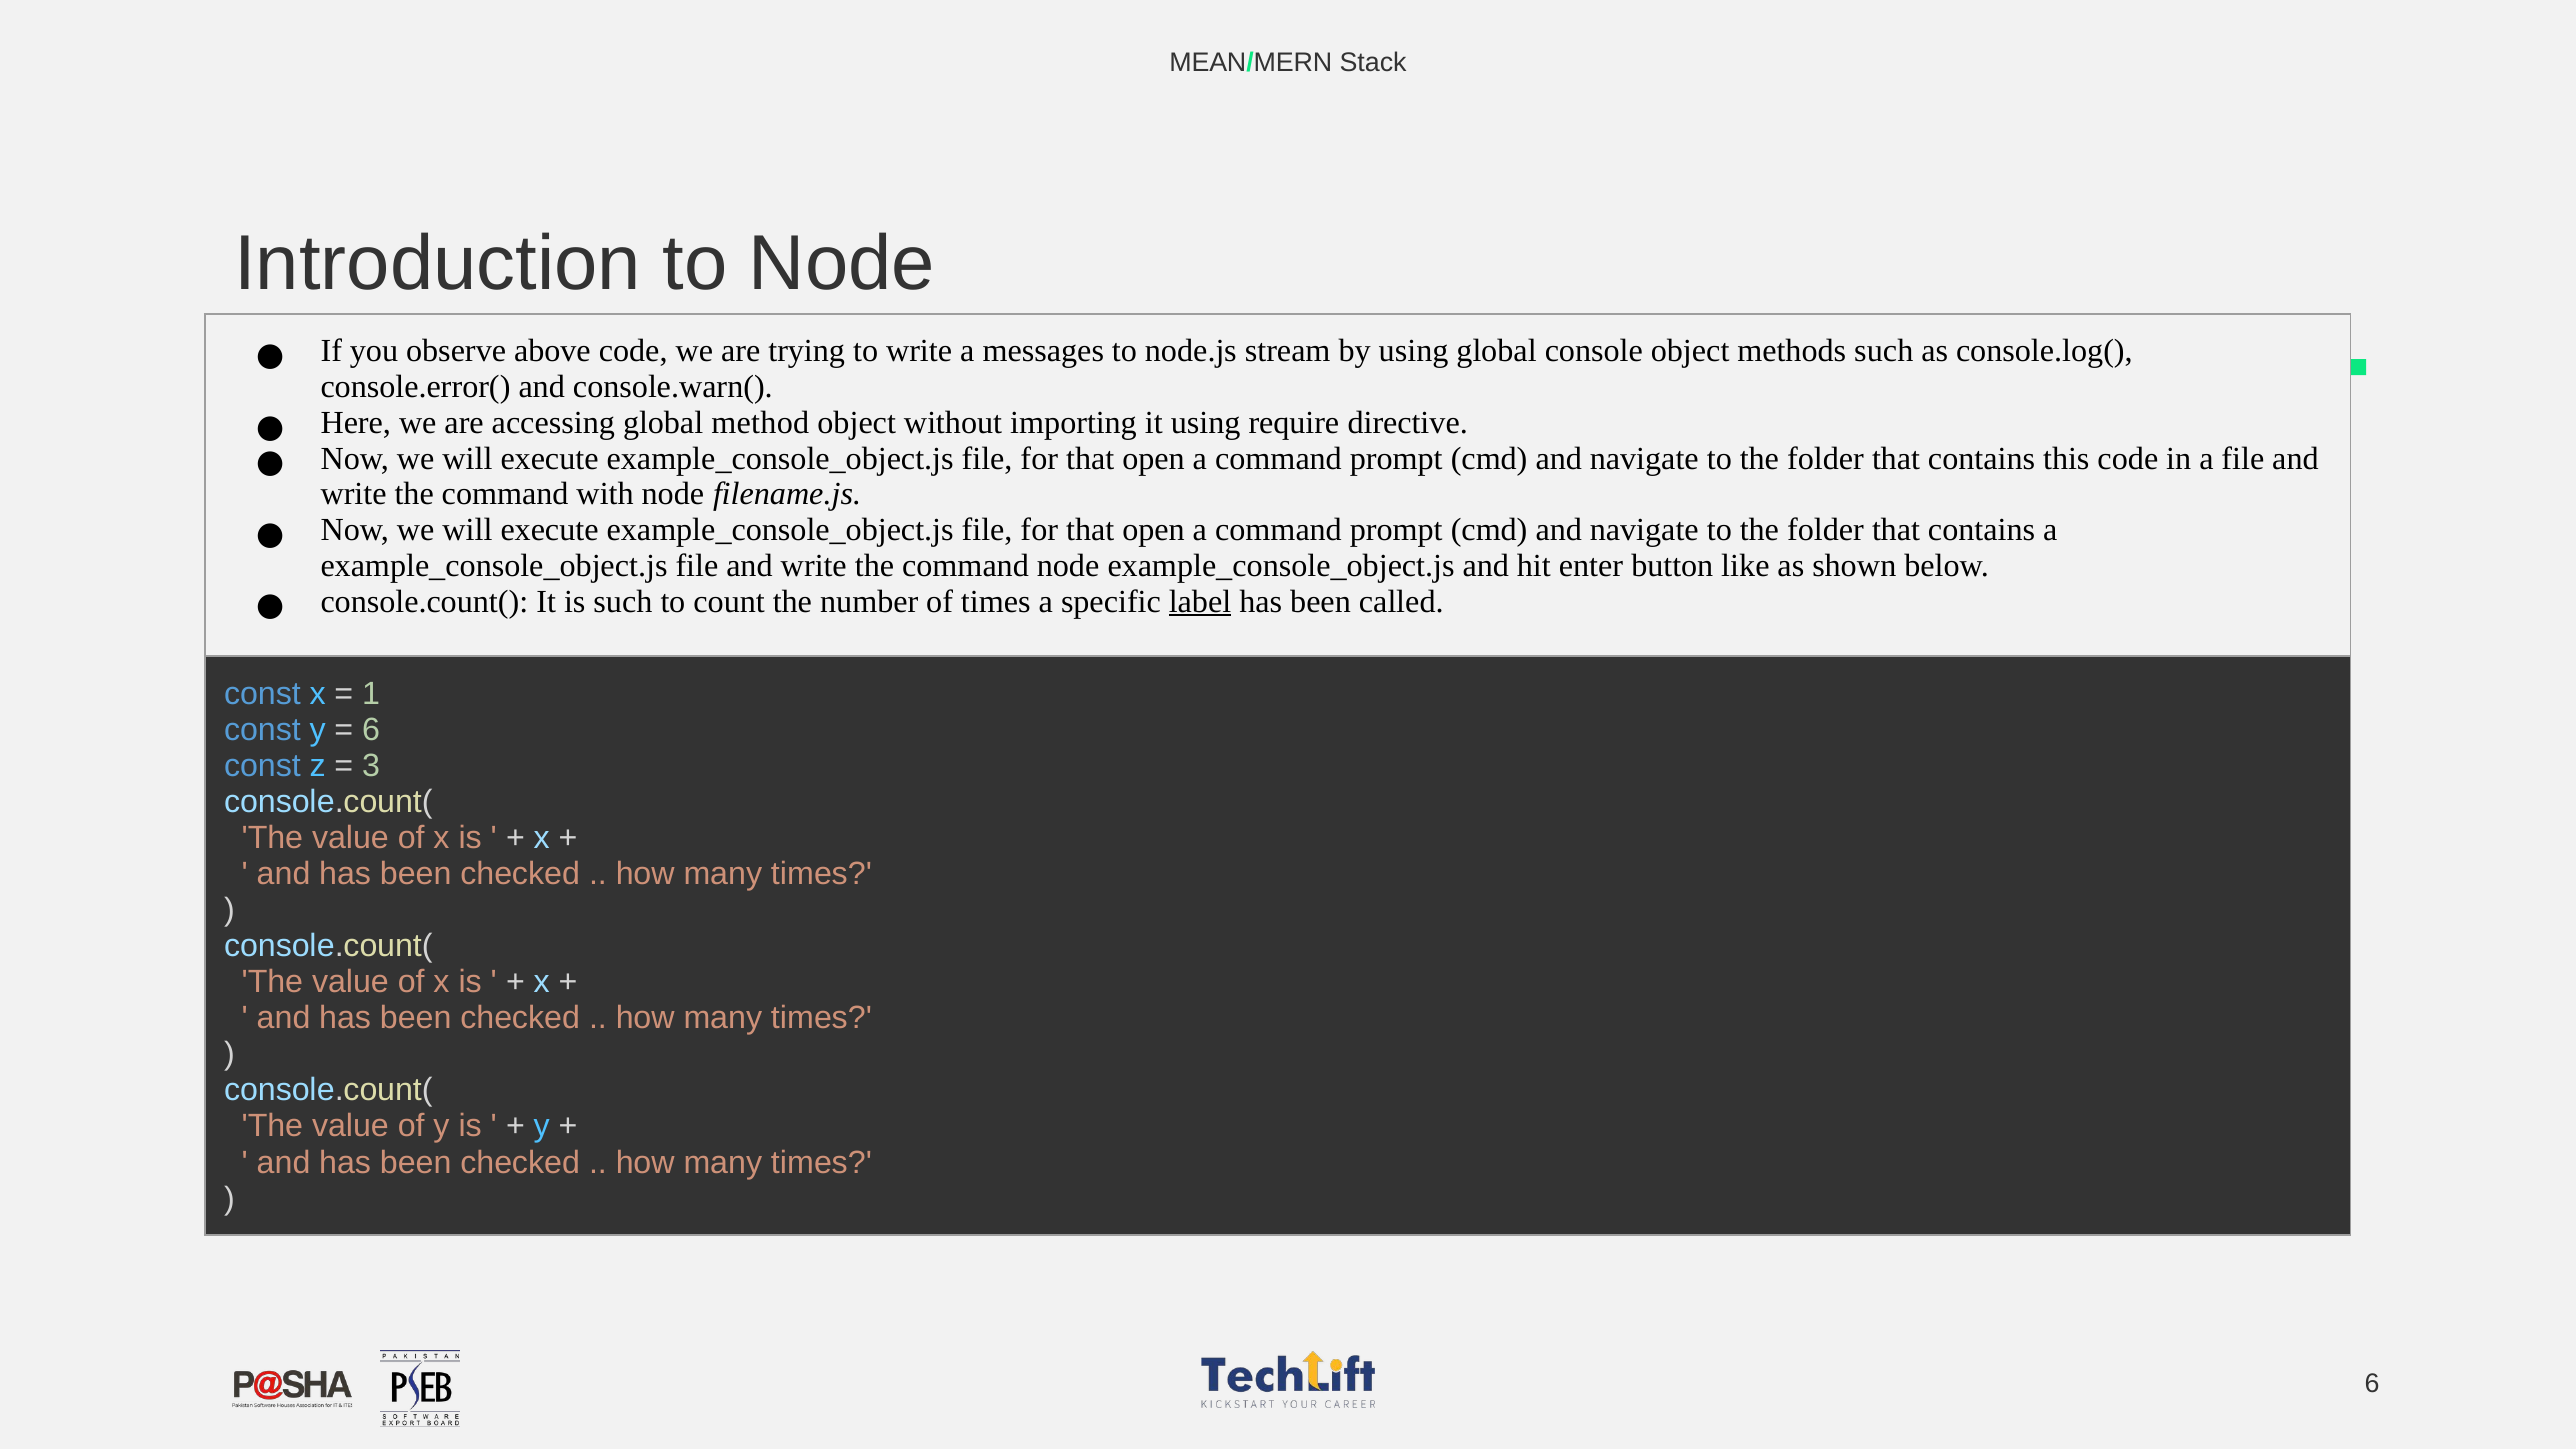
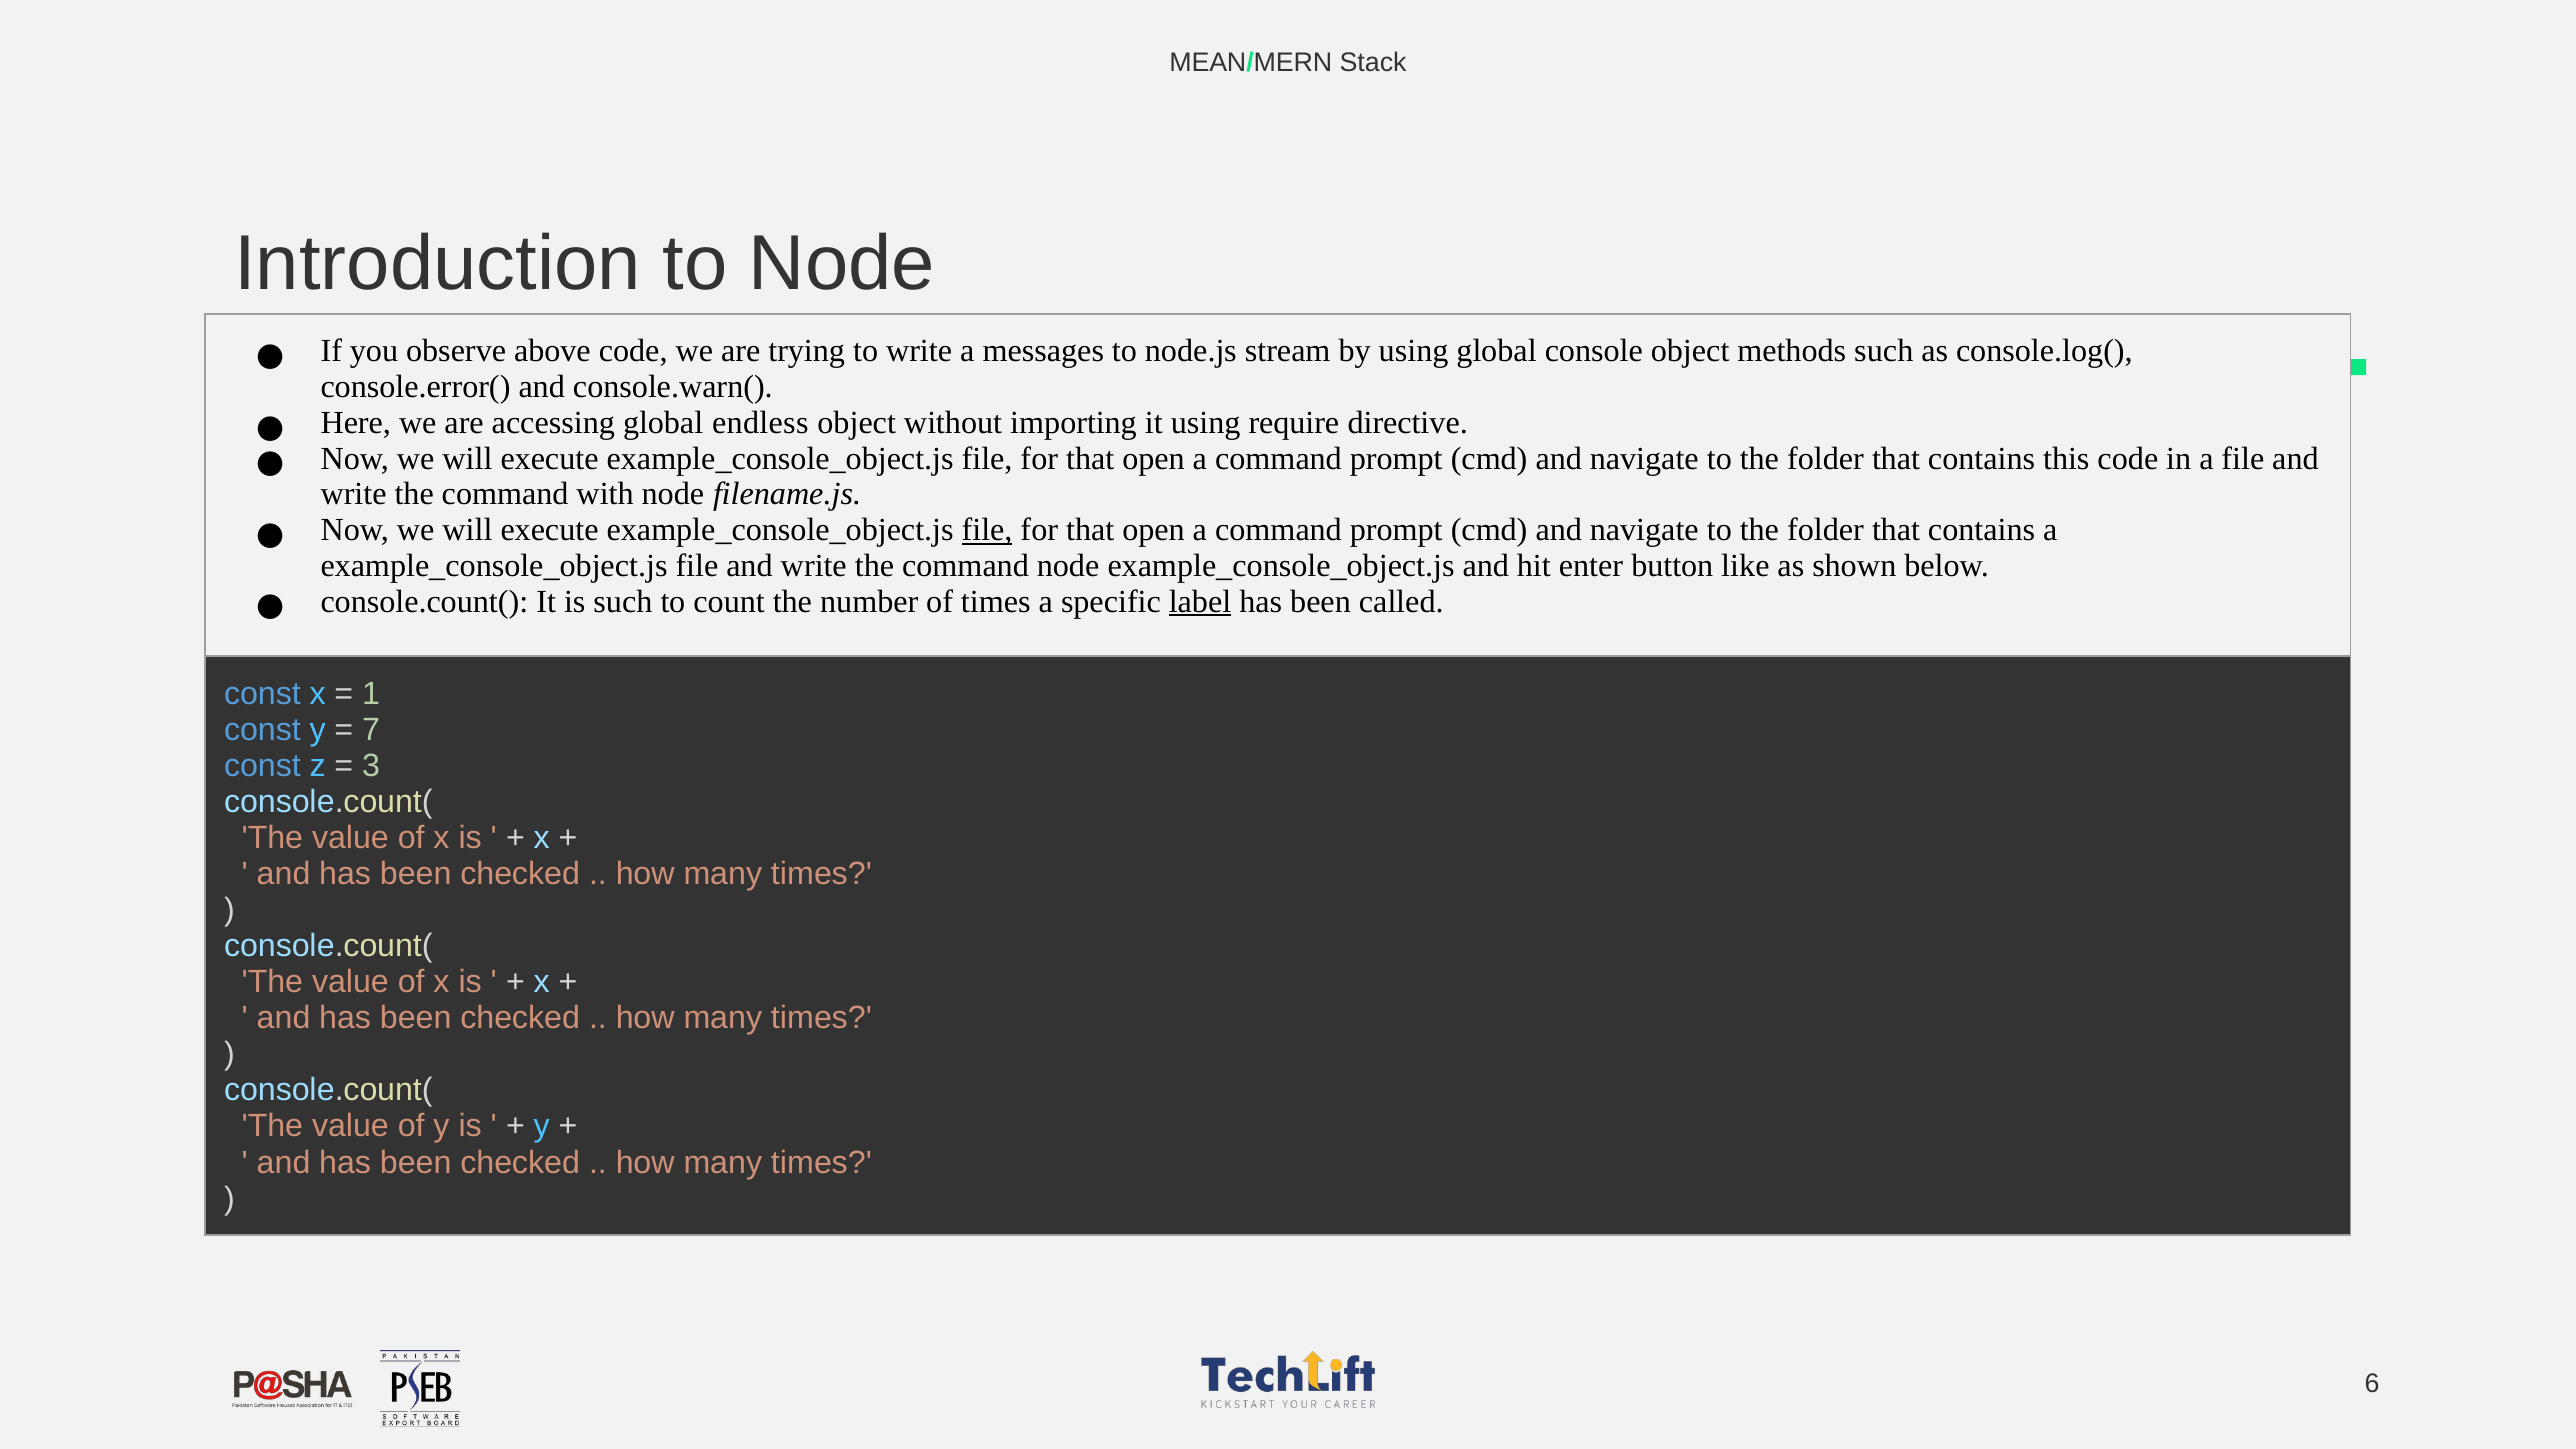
method: method -> endless (760, 423)
file underline: none -> present (987, 530)
6: 6 -> 7 (371, 730)
